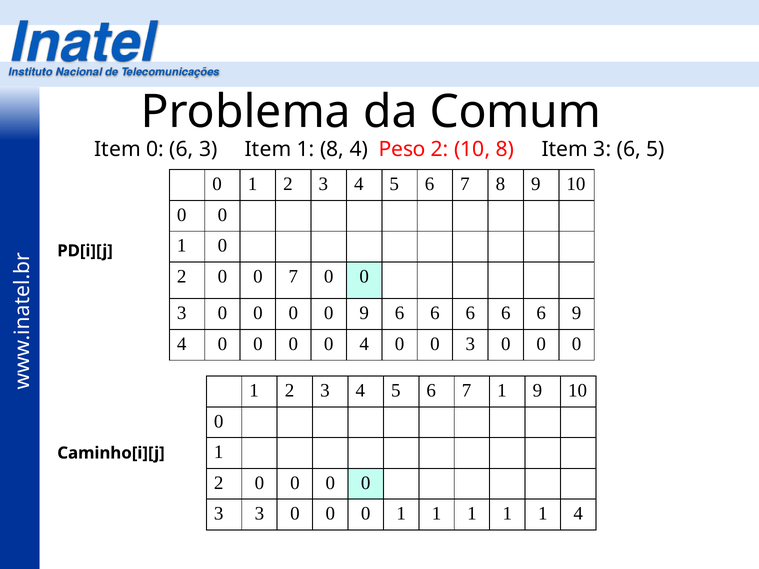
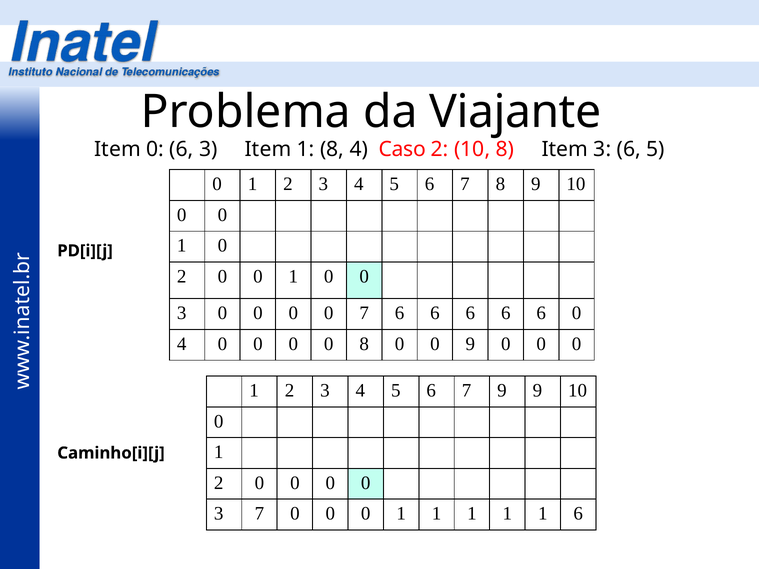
Comum: Comum -> Viajante (515, 112)
Peso: Peso -> Caso (402, 150)
2 0 0 7: 7 -> 1 (293, 277)
0 9: 9 -> 7 (364, 313)
6 9: 9 -> 0 (577, 313)
0 4: 4 -> 8 (364, 344)
3: 3 -> 9 (470, 344)
7 1: 1 -> 9 (502, 391)
3 3: 3 -> 7 (259, 514)
1 4: 4 -> 6 (578, 514)
